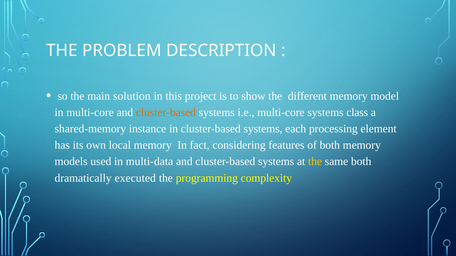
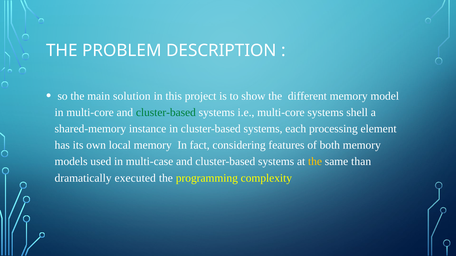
cluster-based colour: orange -> green (166, 113)
class: class -> shell (357, 113)
multi-data: multi-data -> multi-case (150, 162)
same both: both -> than (361, 162)
